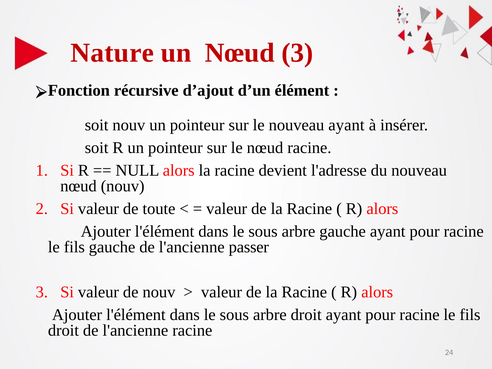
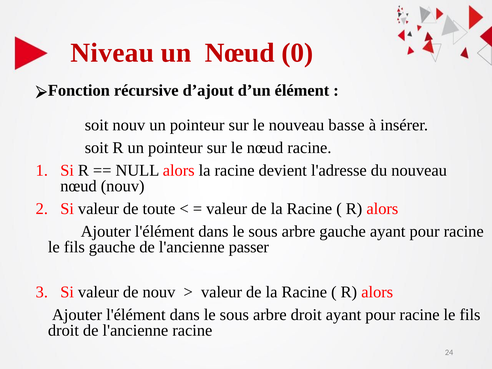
Nature: Nature -> Niveau (112, 53)
Nœud 3: 3 -> 0 (297, 53)
nouveau ayant: ayant -> basse (346, 125)
